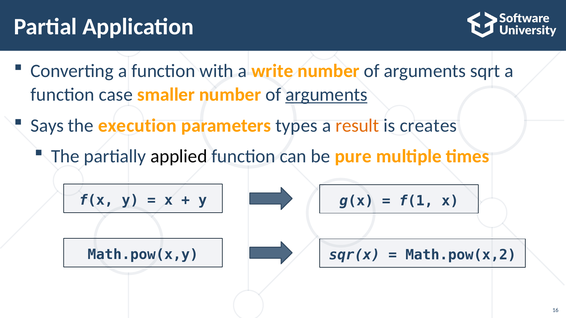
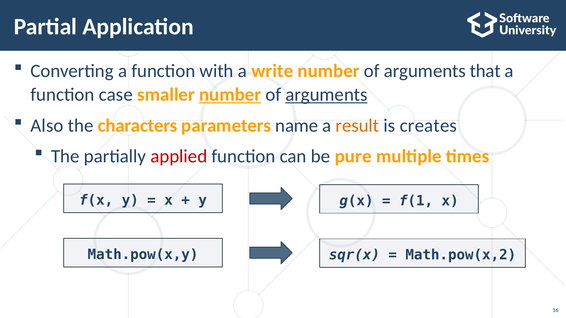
sqrt: sqrt -> that (485, 71)
number underline: none -> present (230, 95)
Says: Says -> Also (47, 126)
execution: execution -> characters (138, 126)
types: types -> name (297, 126)
applied colour: black -> red (179, 157)
